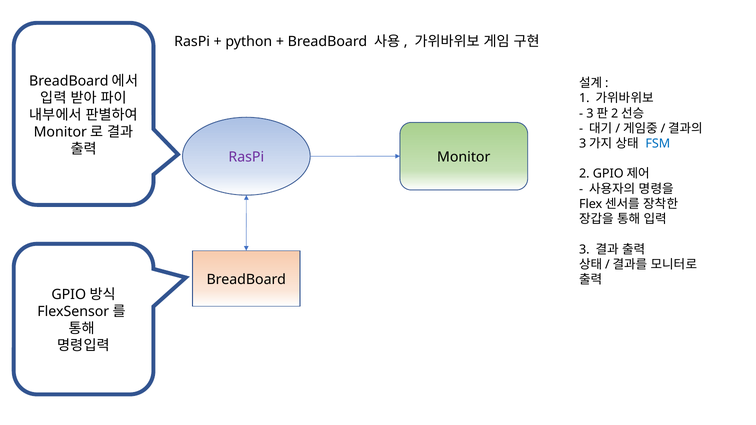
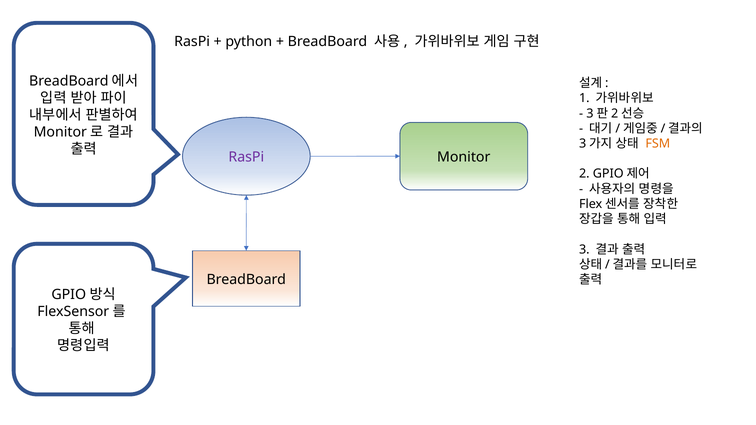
FSM colour: blue -> orange (658, 144)
